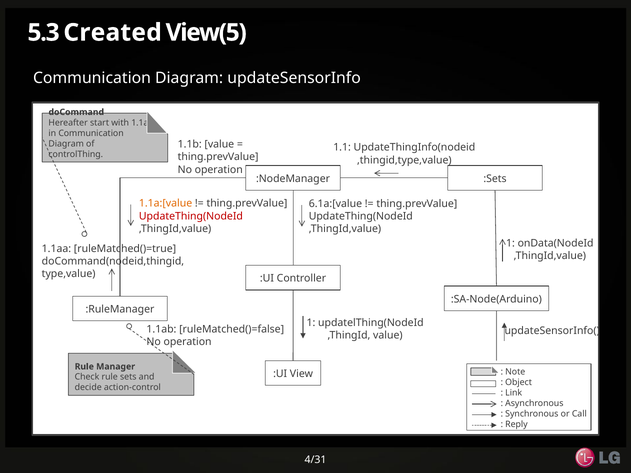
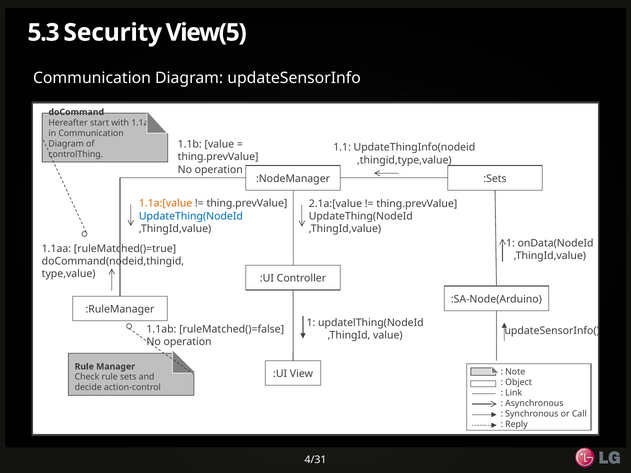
Created: Created -> Security (113, 33)
6.1a:[value: 6.1a:[value -> 2.1a:[value (335, 204)
UpdateThing(NodeId colour: red -> blue (191, 216)
